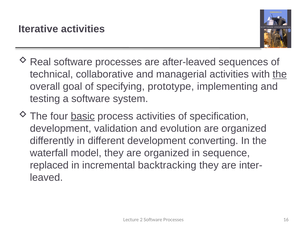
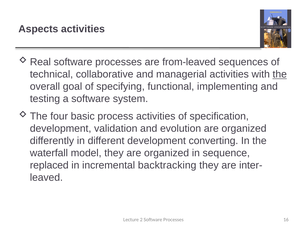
Iterative: Iterative -> Aspects (38, 29)
after-leaved: after-leaved -> from-leaved (189, 62)
prototype: prototype -> functional (171, 87)
basic underline: present -> none (83, 116)
